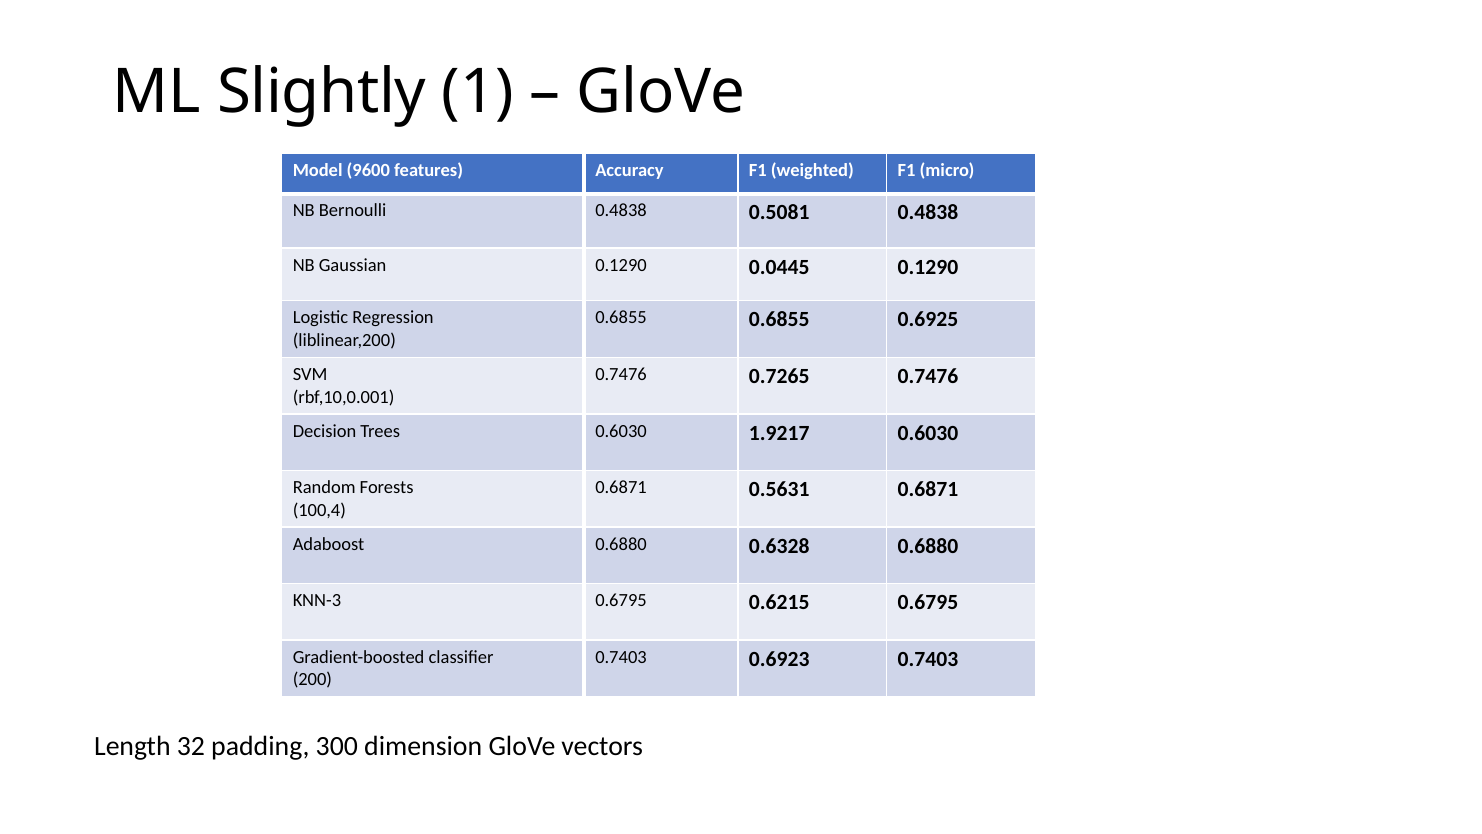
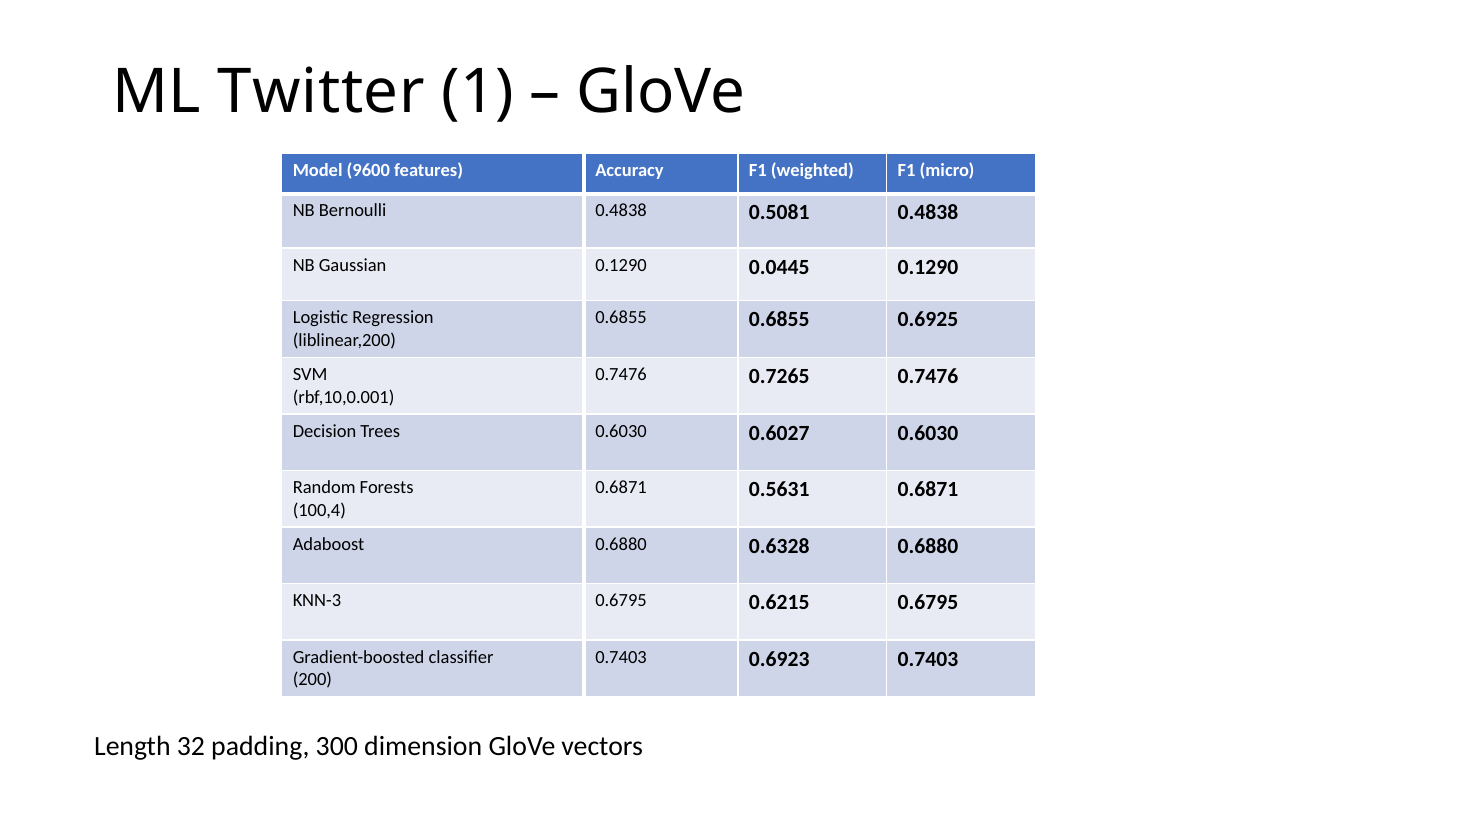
Slightly: Slightly -> Twitter (321, 92)
1.9217: 1.9217 -> 0.6027 (779, 433)
